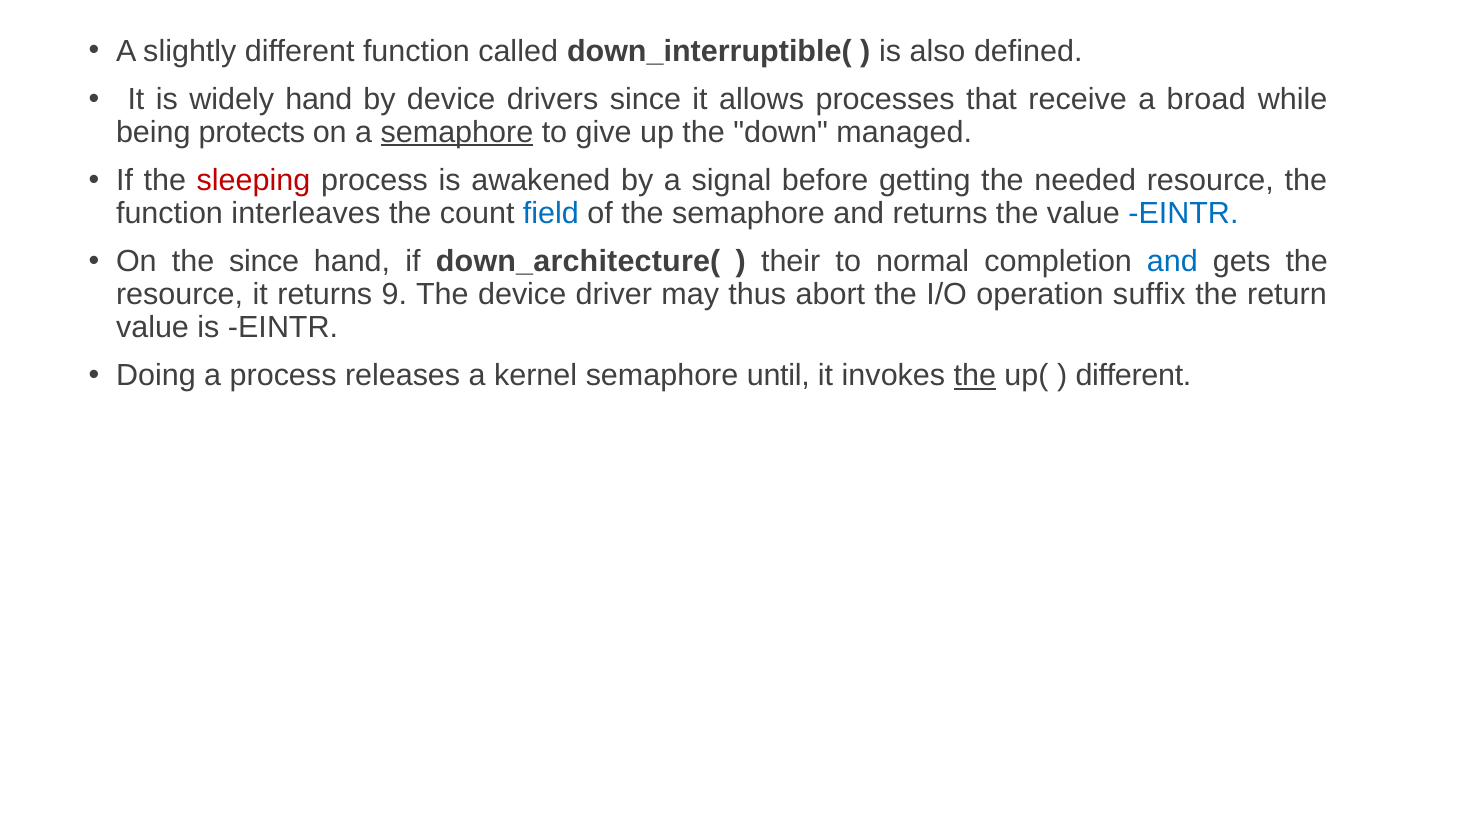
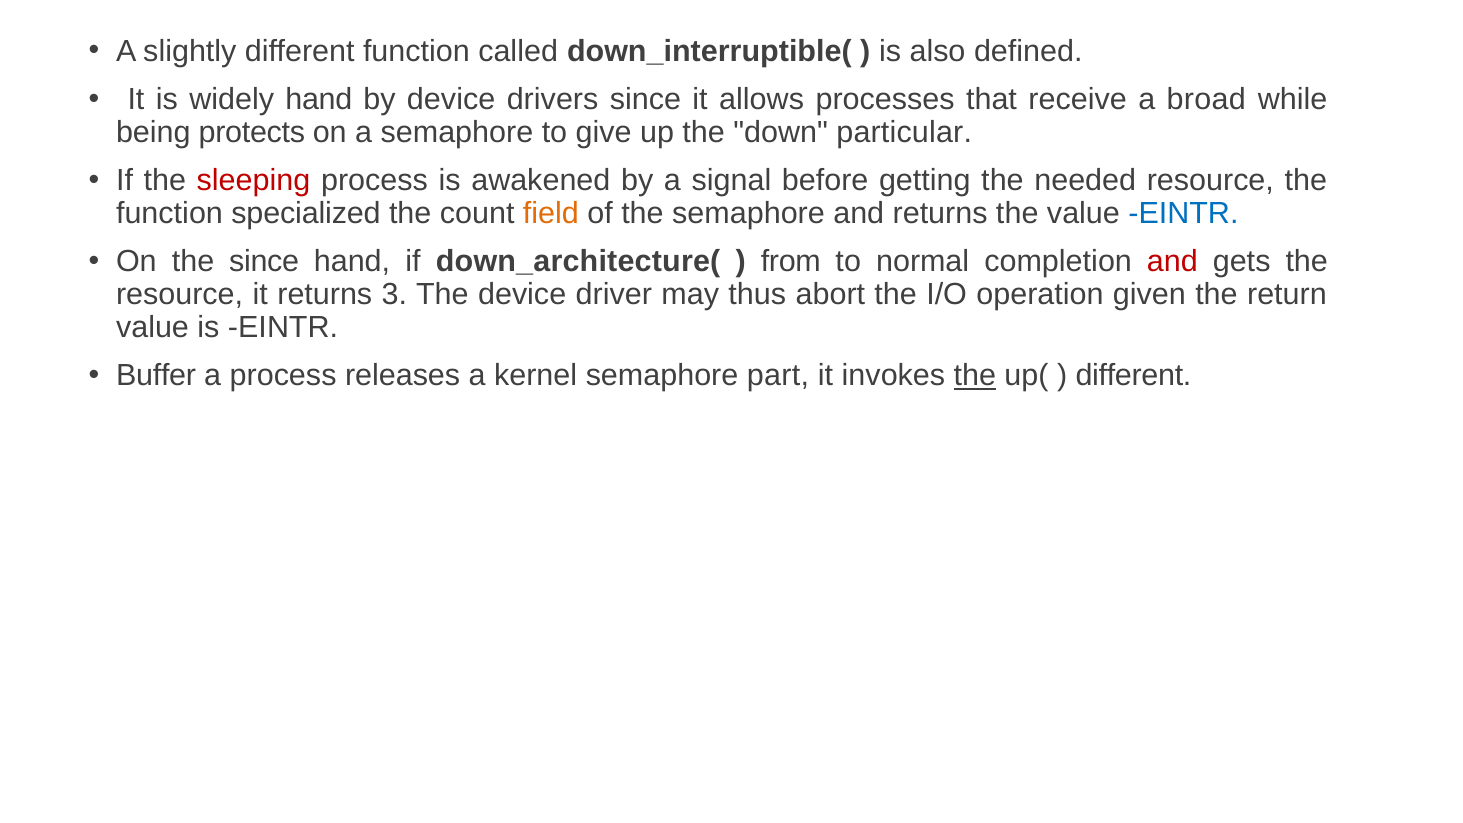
semaphore underline: present -> none (457, 132)
managed: managed -> particular (904, 132)
interleaves: interleaves -> specialized (306, 213)
field colour: blue -> orange (551, 213)
their: their -> from (791, 261)
and colour: blue -> red (1172, 261)
9: 9 -> 3 (394, 294)
suffix: suffix -> given (1149, 294)
Doing: Doing -> Buffer (156, 375)
until: until -> part (778, 375)
